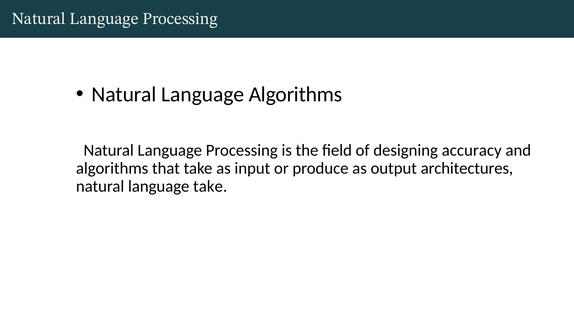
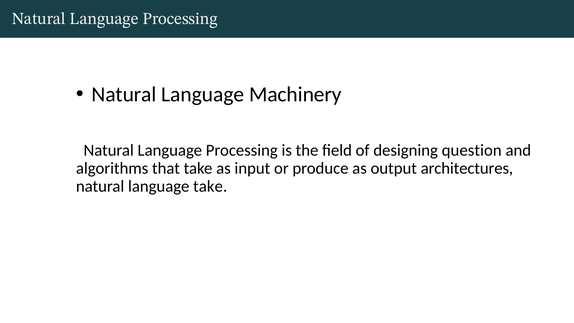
Language Algorithms: Algorithms -> Machinery (295, 94)
accuracy: accuracy -> question (472, 150)
